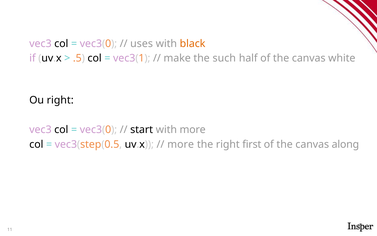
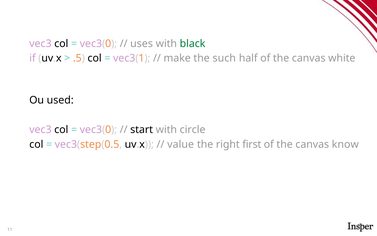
black colour: orange -> green (193, 44)
Ou right: right -> used (60, 100)
with more: more -> circle (193, 129)
more: more -> value (181, 144)
along: along -> know (345, 144)
